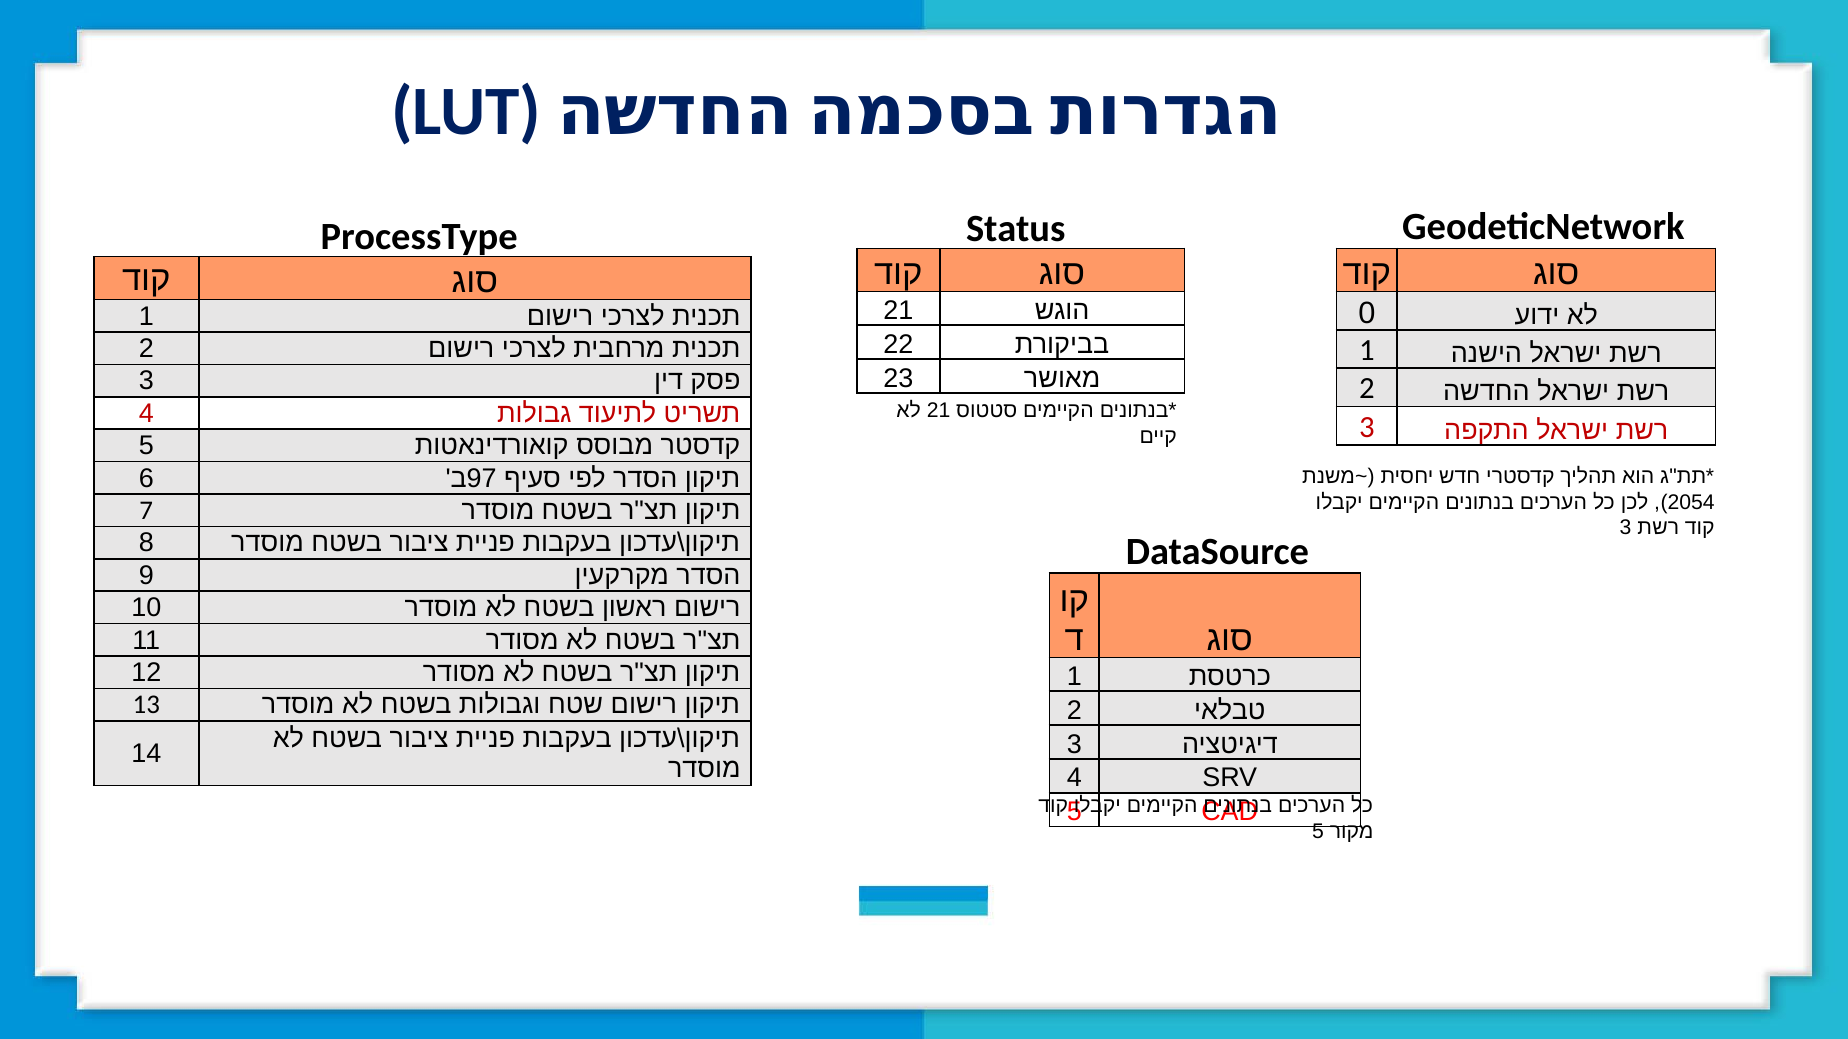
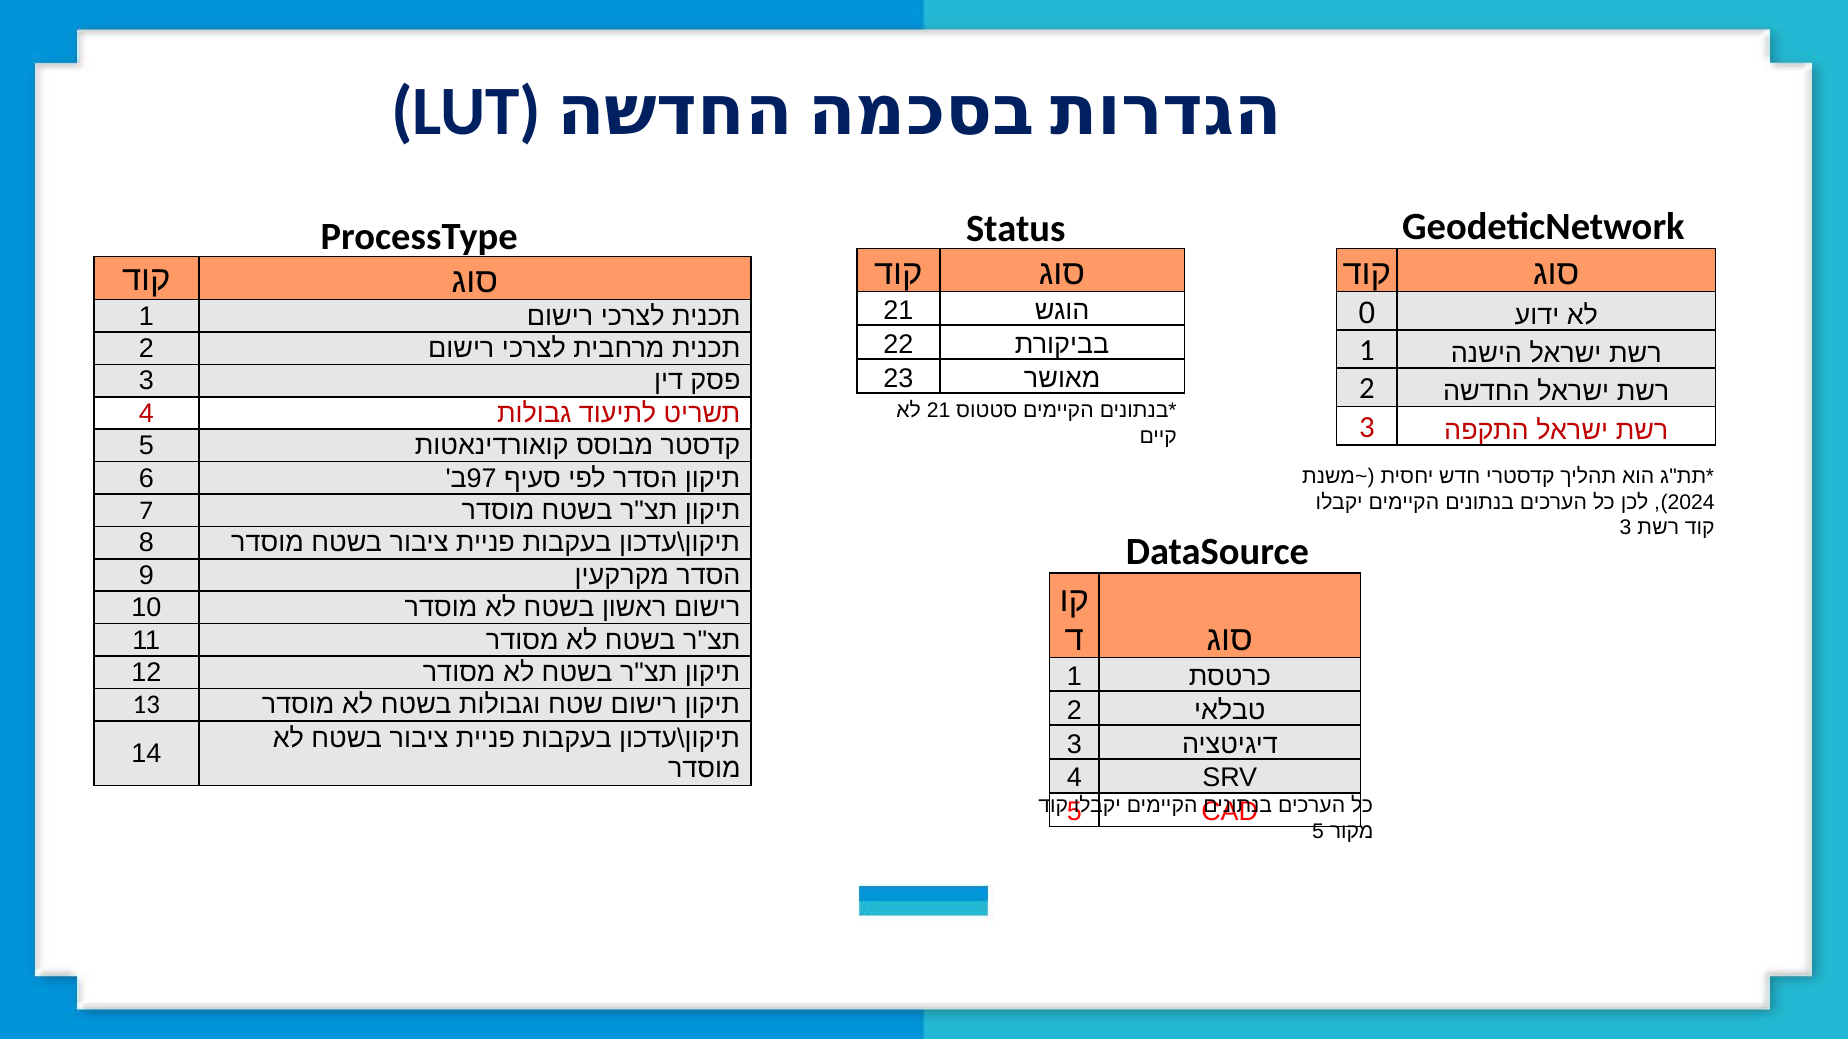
2054: 2054 -> 2024 (1691, 502)
